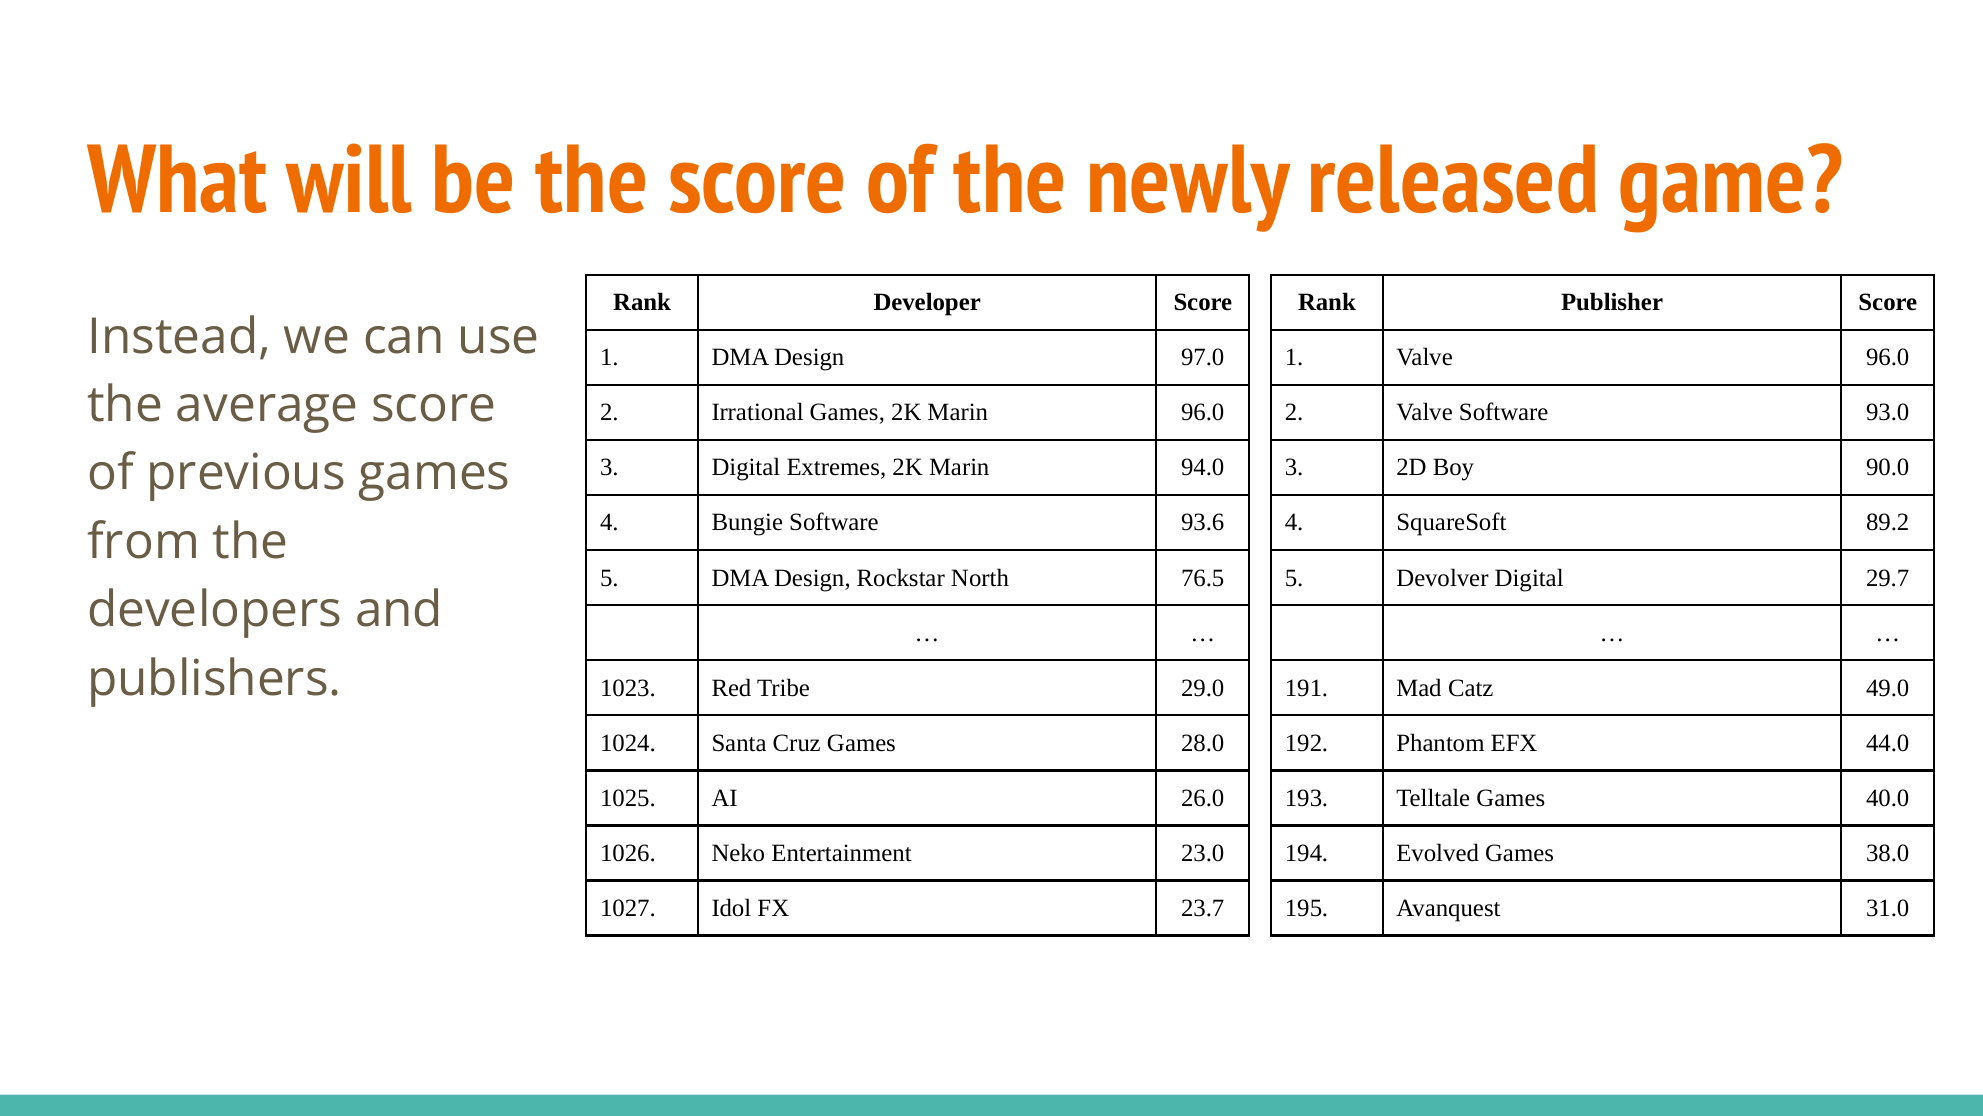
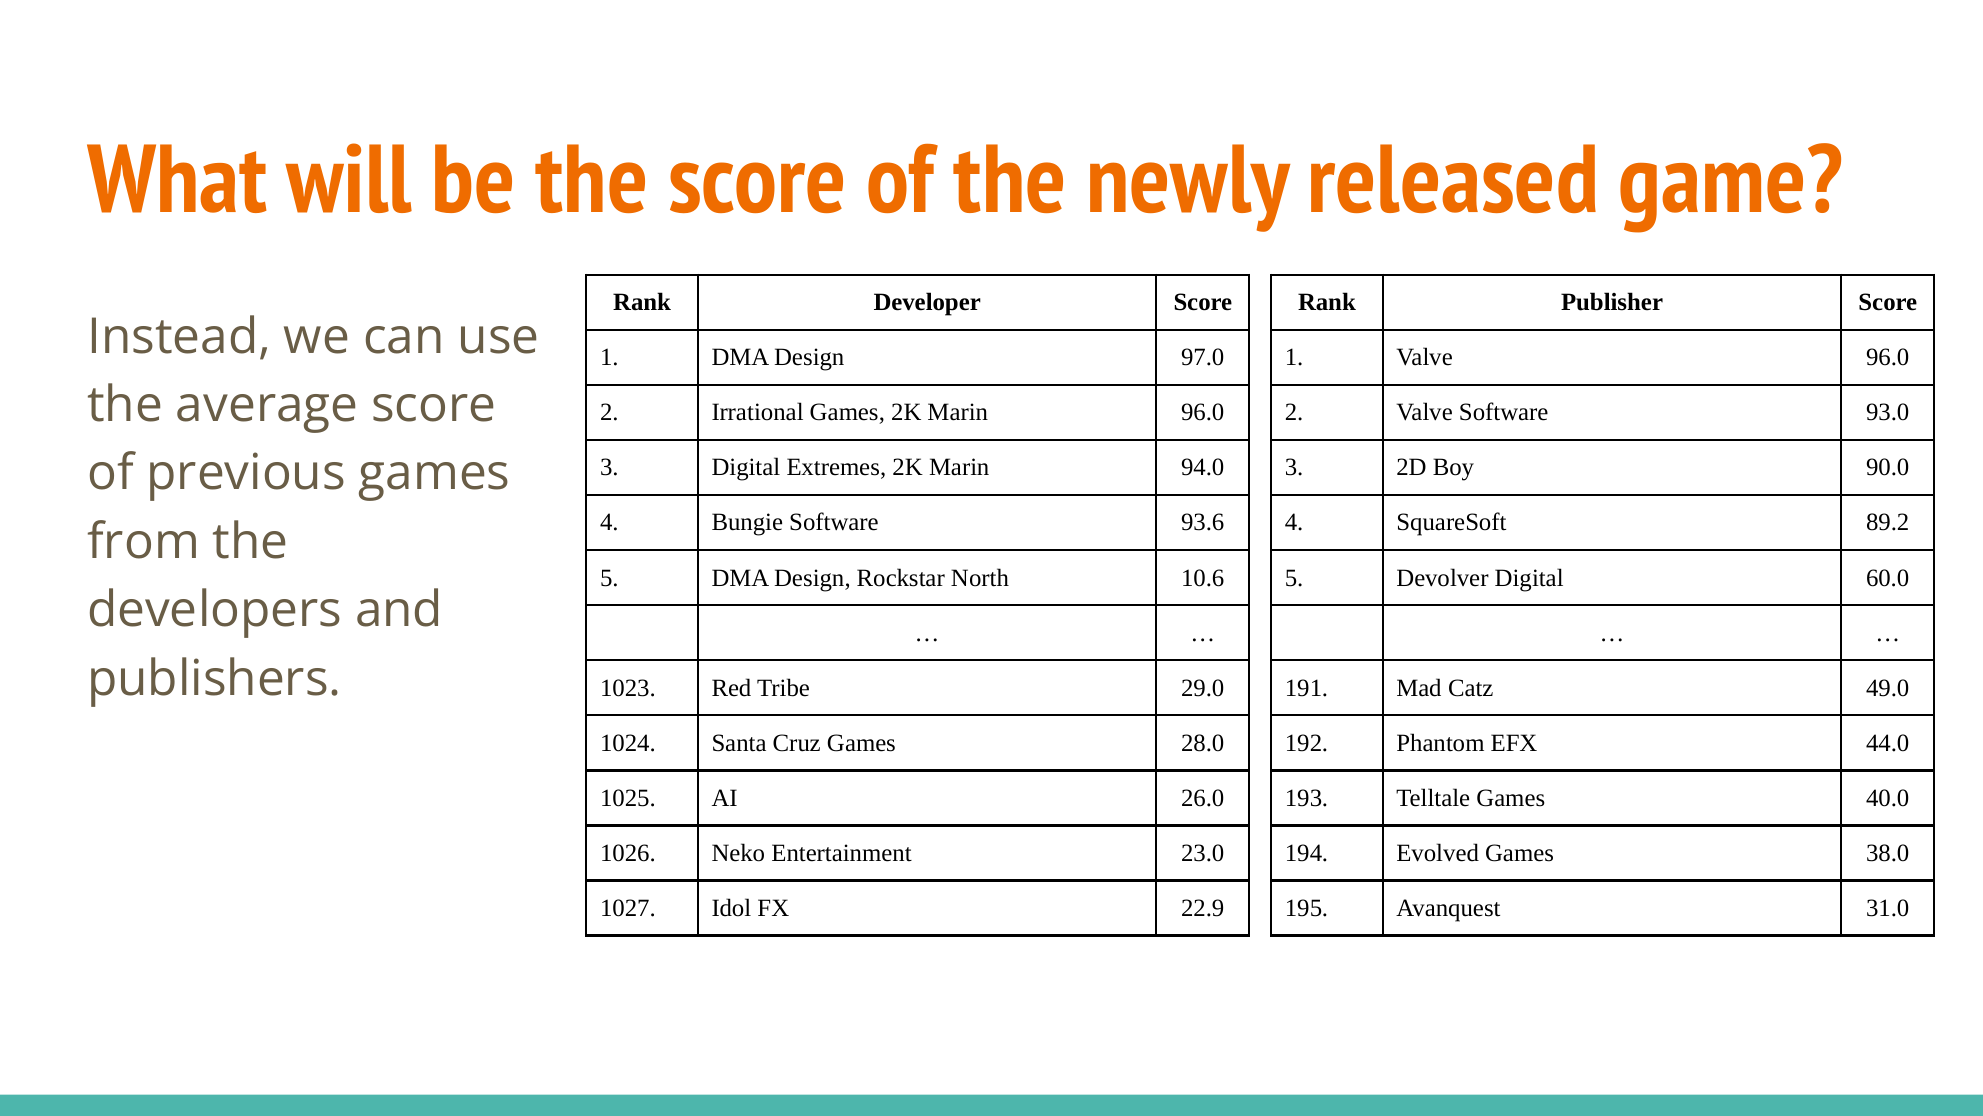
76.5: 76.5 -> 10.6 (1203, 578)
29.7: 29.7 -> 60.0 (1888, 578)
23.7: 23.7 -> 22.9 (1203, 908)
